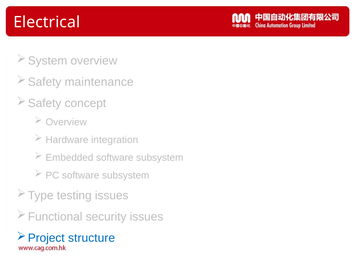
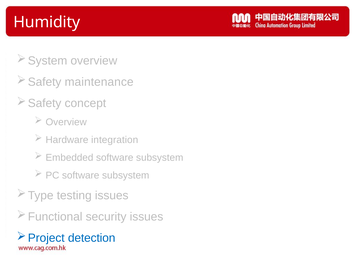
Electrical: Electrical -> Humidity (47, 22)
structure: structure -> detection (92, 238)
